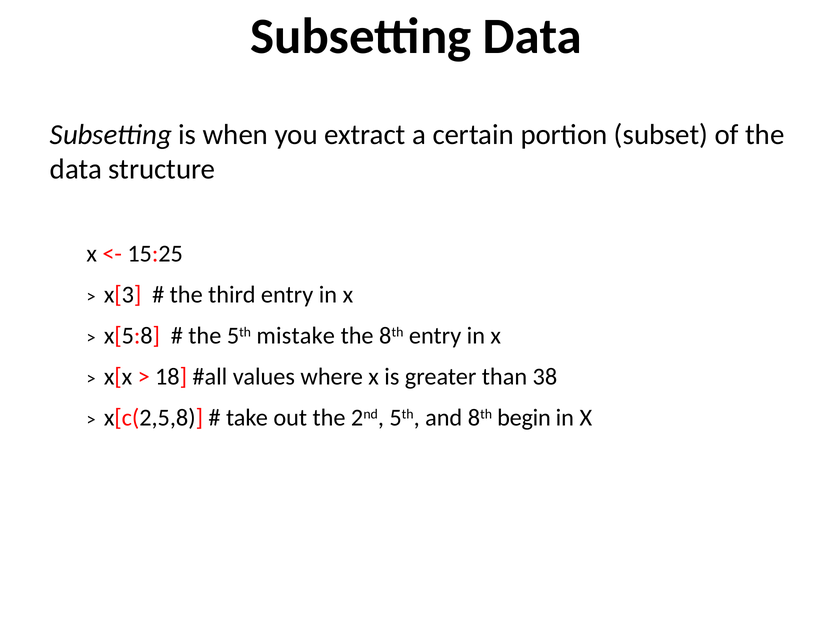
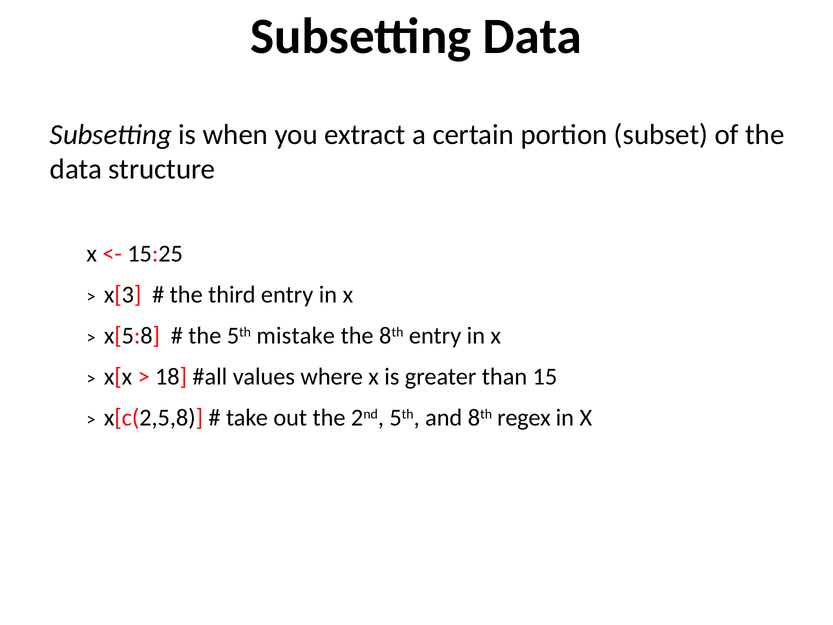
38: 38 -> 15 (545, 377)
begin: begin -> regex (524, 418)
